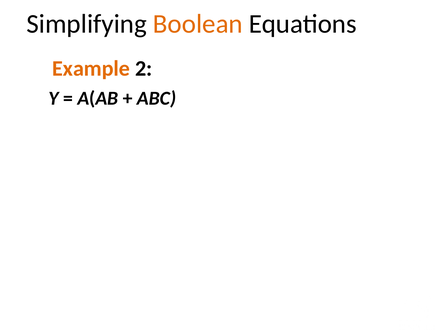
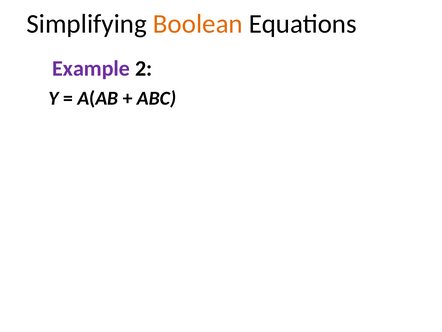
Example colour: orange -> purple (91, 69)
